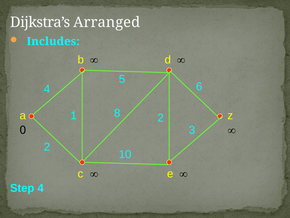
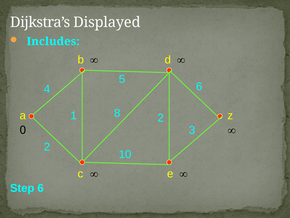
Arranged: Arranged -> Displayed (107, 22)
Step 4: 4 -> 6 (41, 188)
